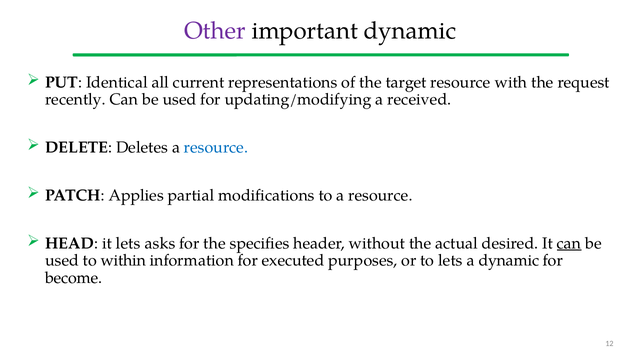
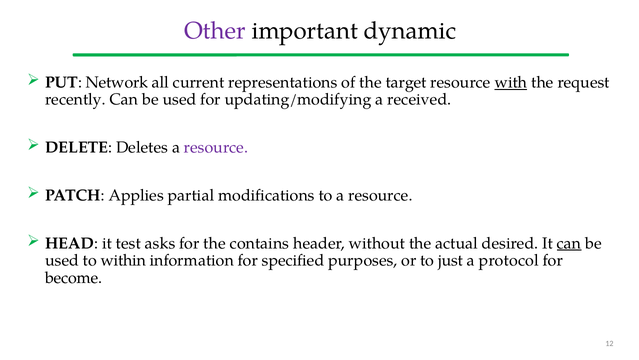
Identical: Identical -> Network (117, 82)
with underline: none -> present (511, 82)
resource colour: blue -> purple (216, 147)
it lets: lets -> test (128, 243)
specifies: specifies -> contains (260, 243)
executed: executed -> specified (293, 260)
to lets: lets -> just (451, 260)
a dynamic: dynamic -> protocol (509, 260)
